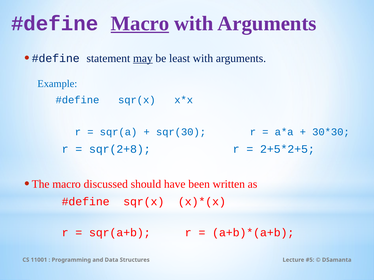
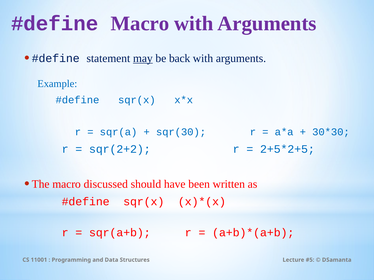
Macro underline: present -> none (140, 23)
least: least -> back (180, 58)
sqr(2+8: sqr(2+8 -> sqr(2+2 (120, 149)
